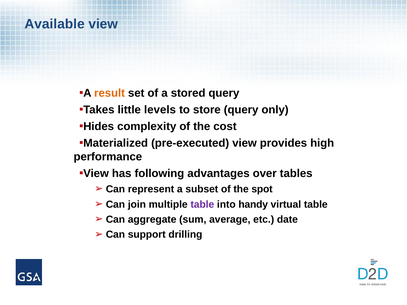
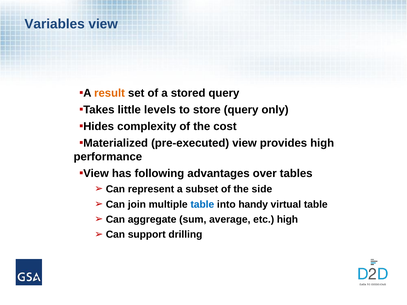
Available: Available -> Variables (55, 24)
spot: spot -> side (262, 189)
table colour: purple -> blue (202, 204)
etc date: date -> high (287, 220)
